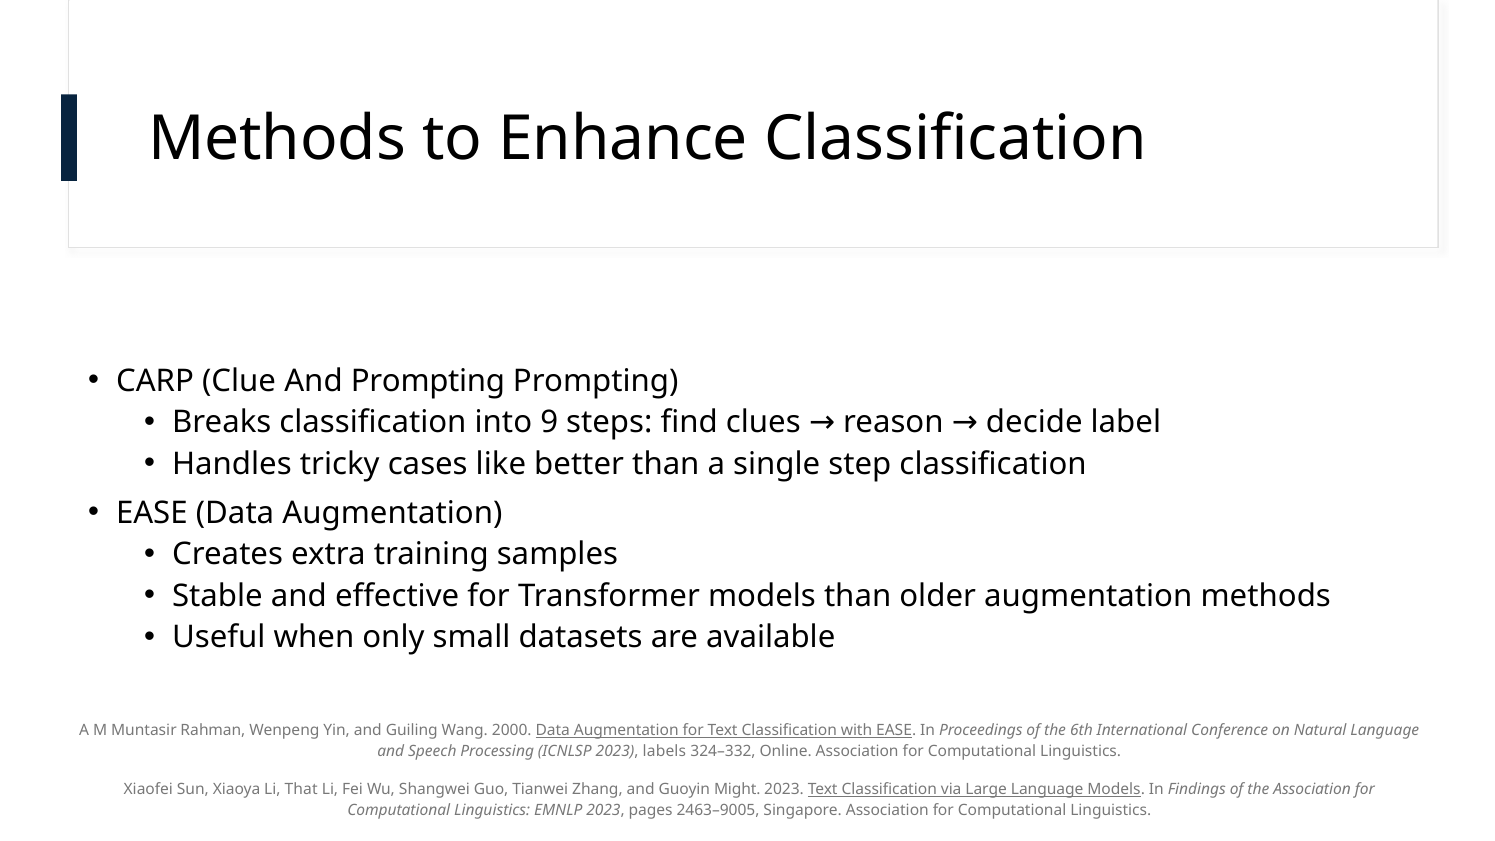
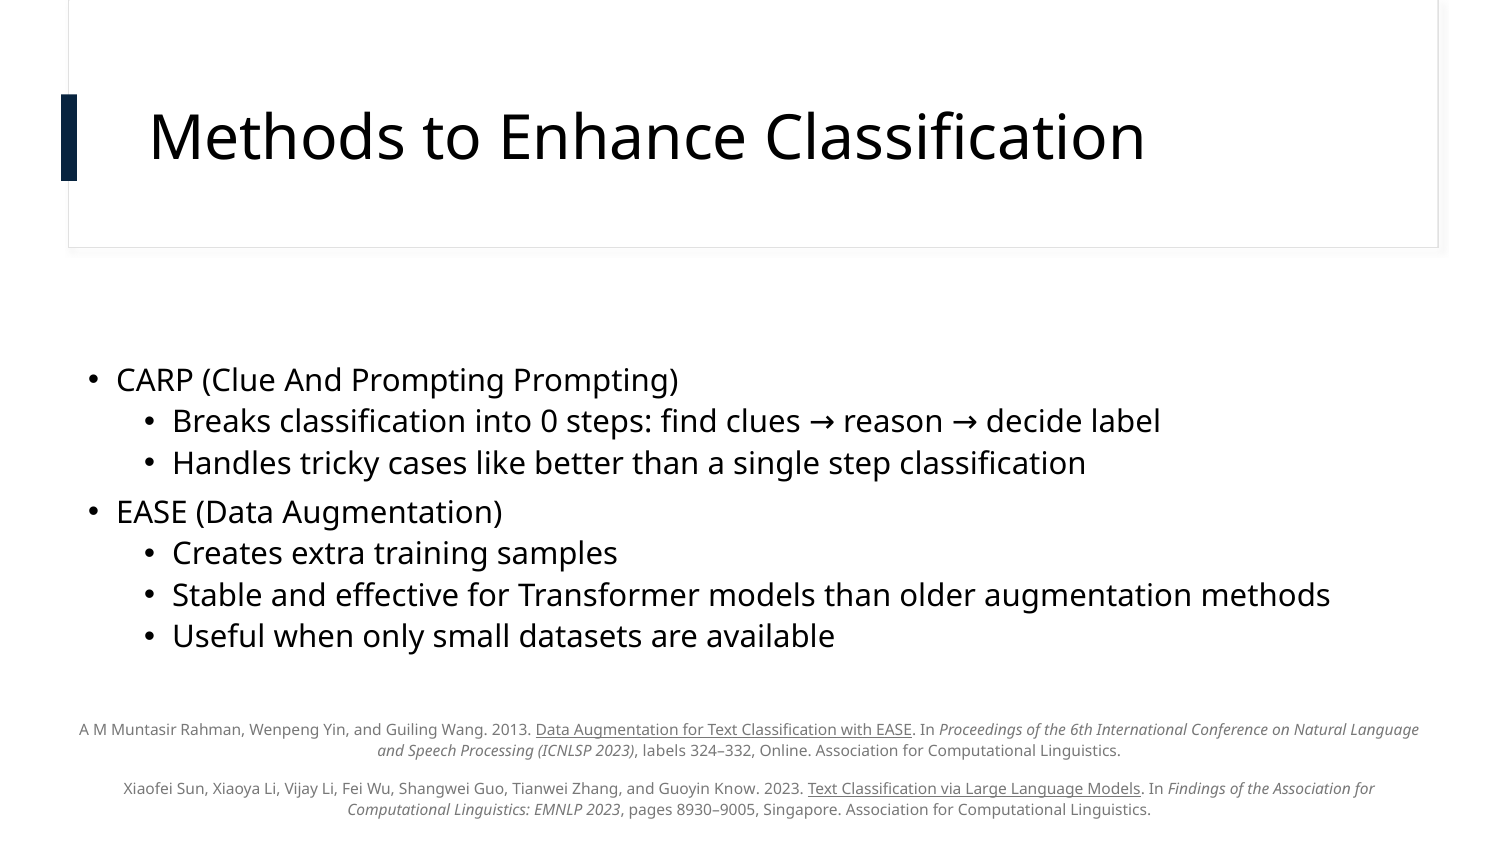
9: 9 -> 0 (549, 422)
2000: 2000 -> 2013 (512, 731)
That: That -> Vijay (301, 789)
Might: Might -> Know (737, 789)
2463–9005: 2463–9005 -> 8930–9005 (718, 810)
